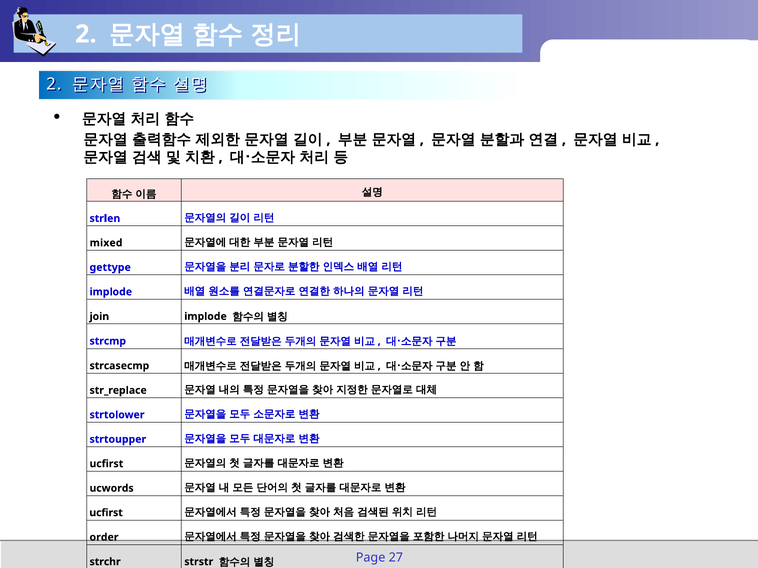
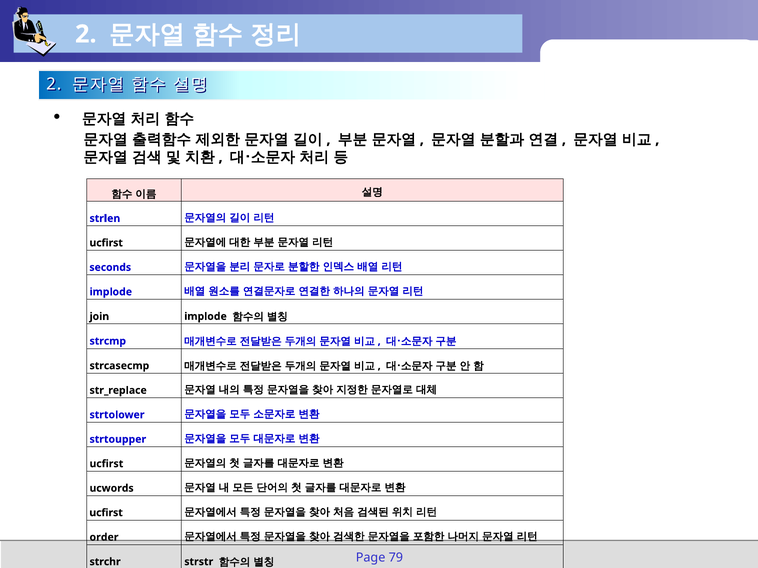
mixed: mixed -> ucfirst (106, 243)
gettype: gettype -> seconds (110, 268)
27: 27 -> 79 (396, 558)
